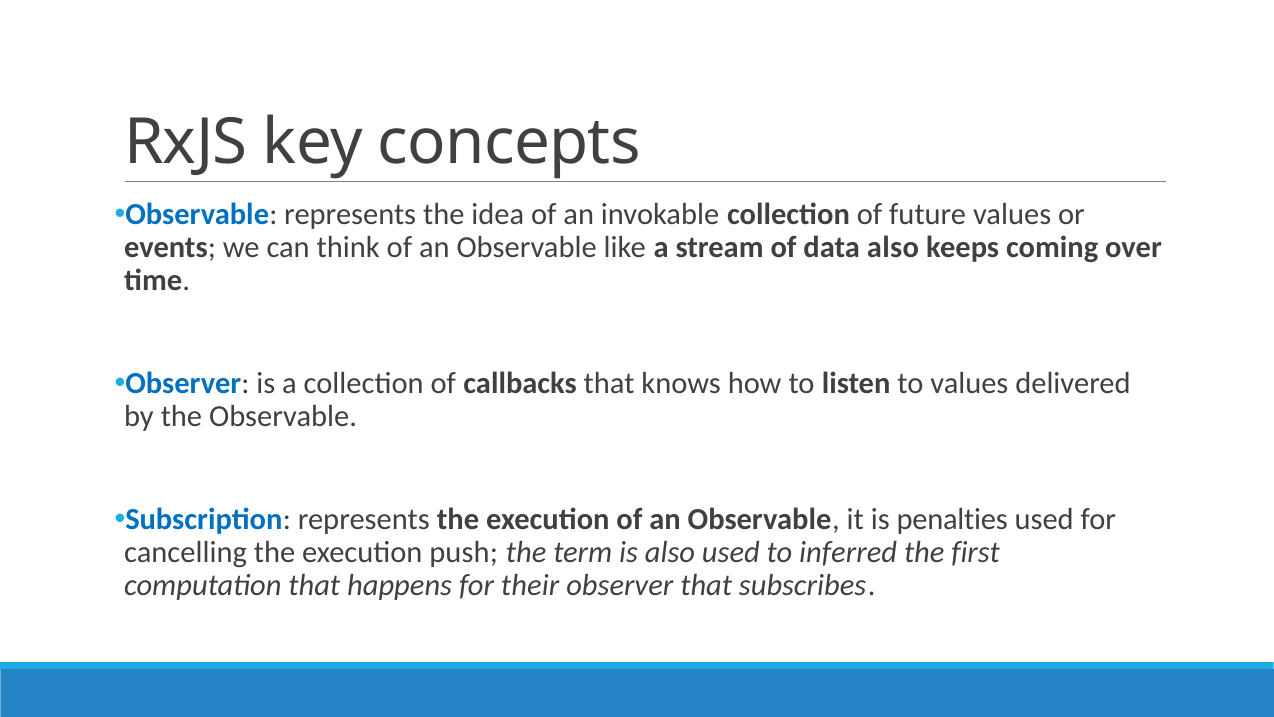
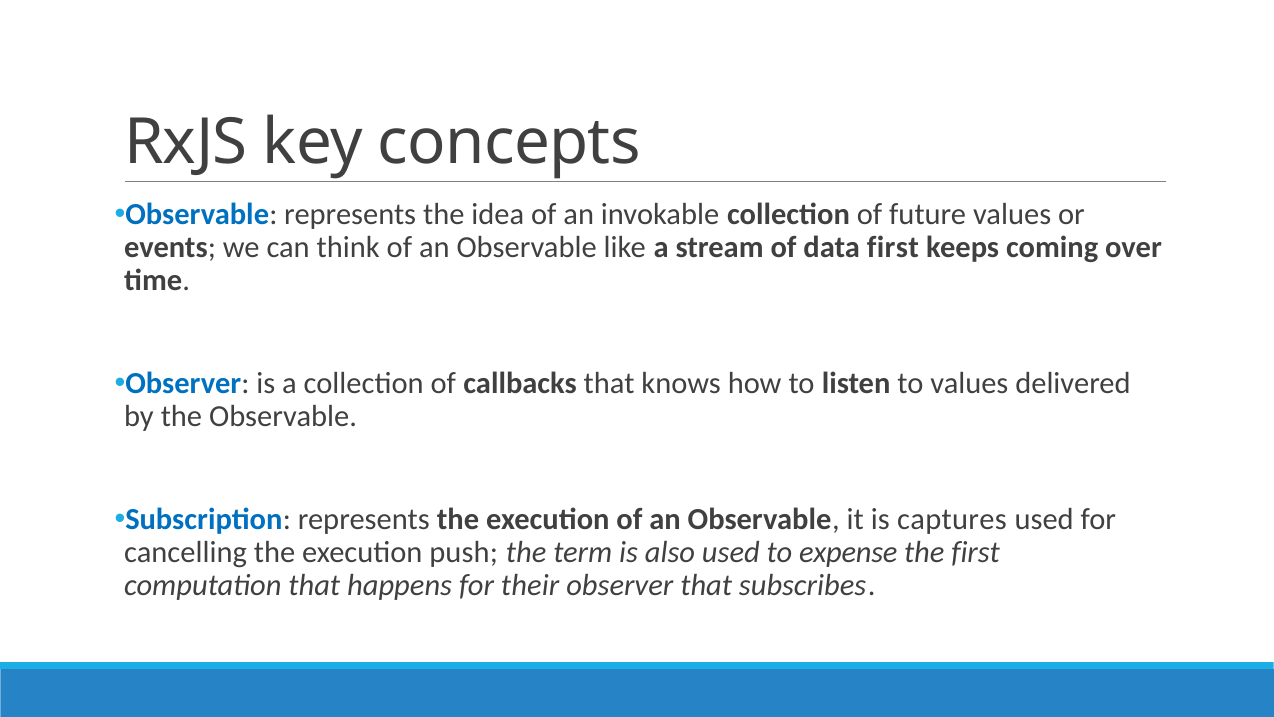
data also: also -> first (893, 247)
penalties: penalties -> captures (952, 519)
inferred: inferred -> expense (848, 552)
